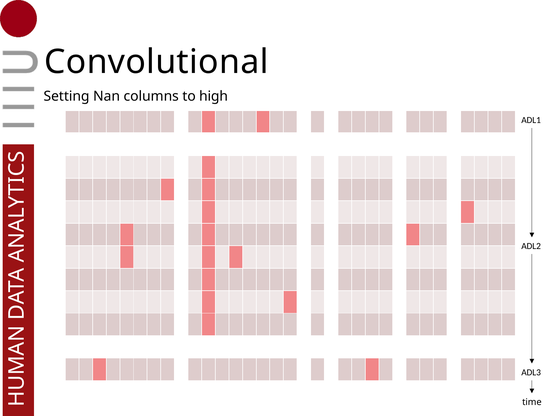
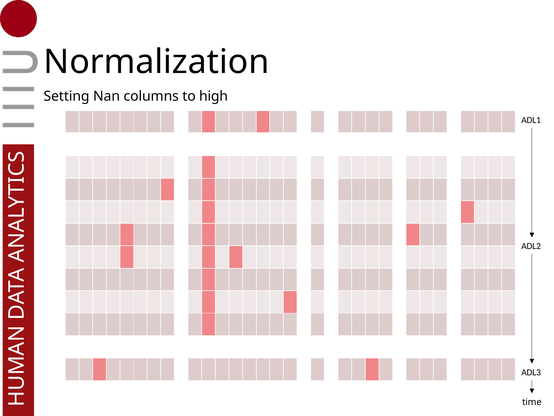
Convolutional: Convolutional -> Normalization (156, 62)
